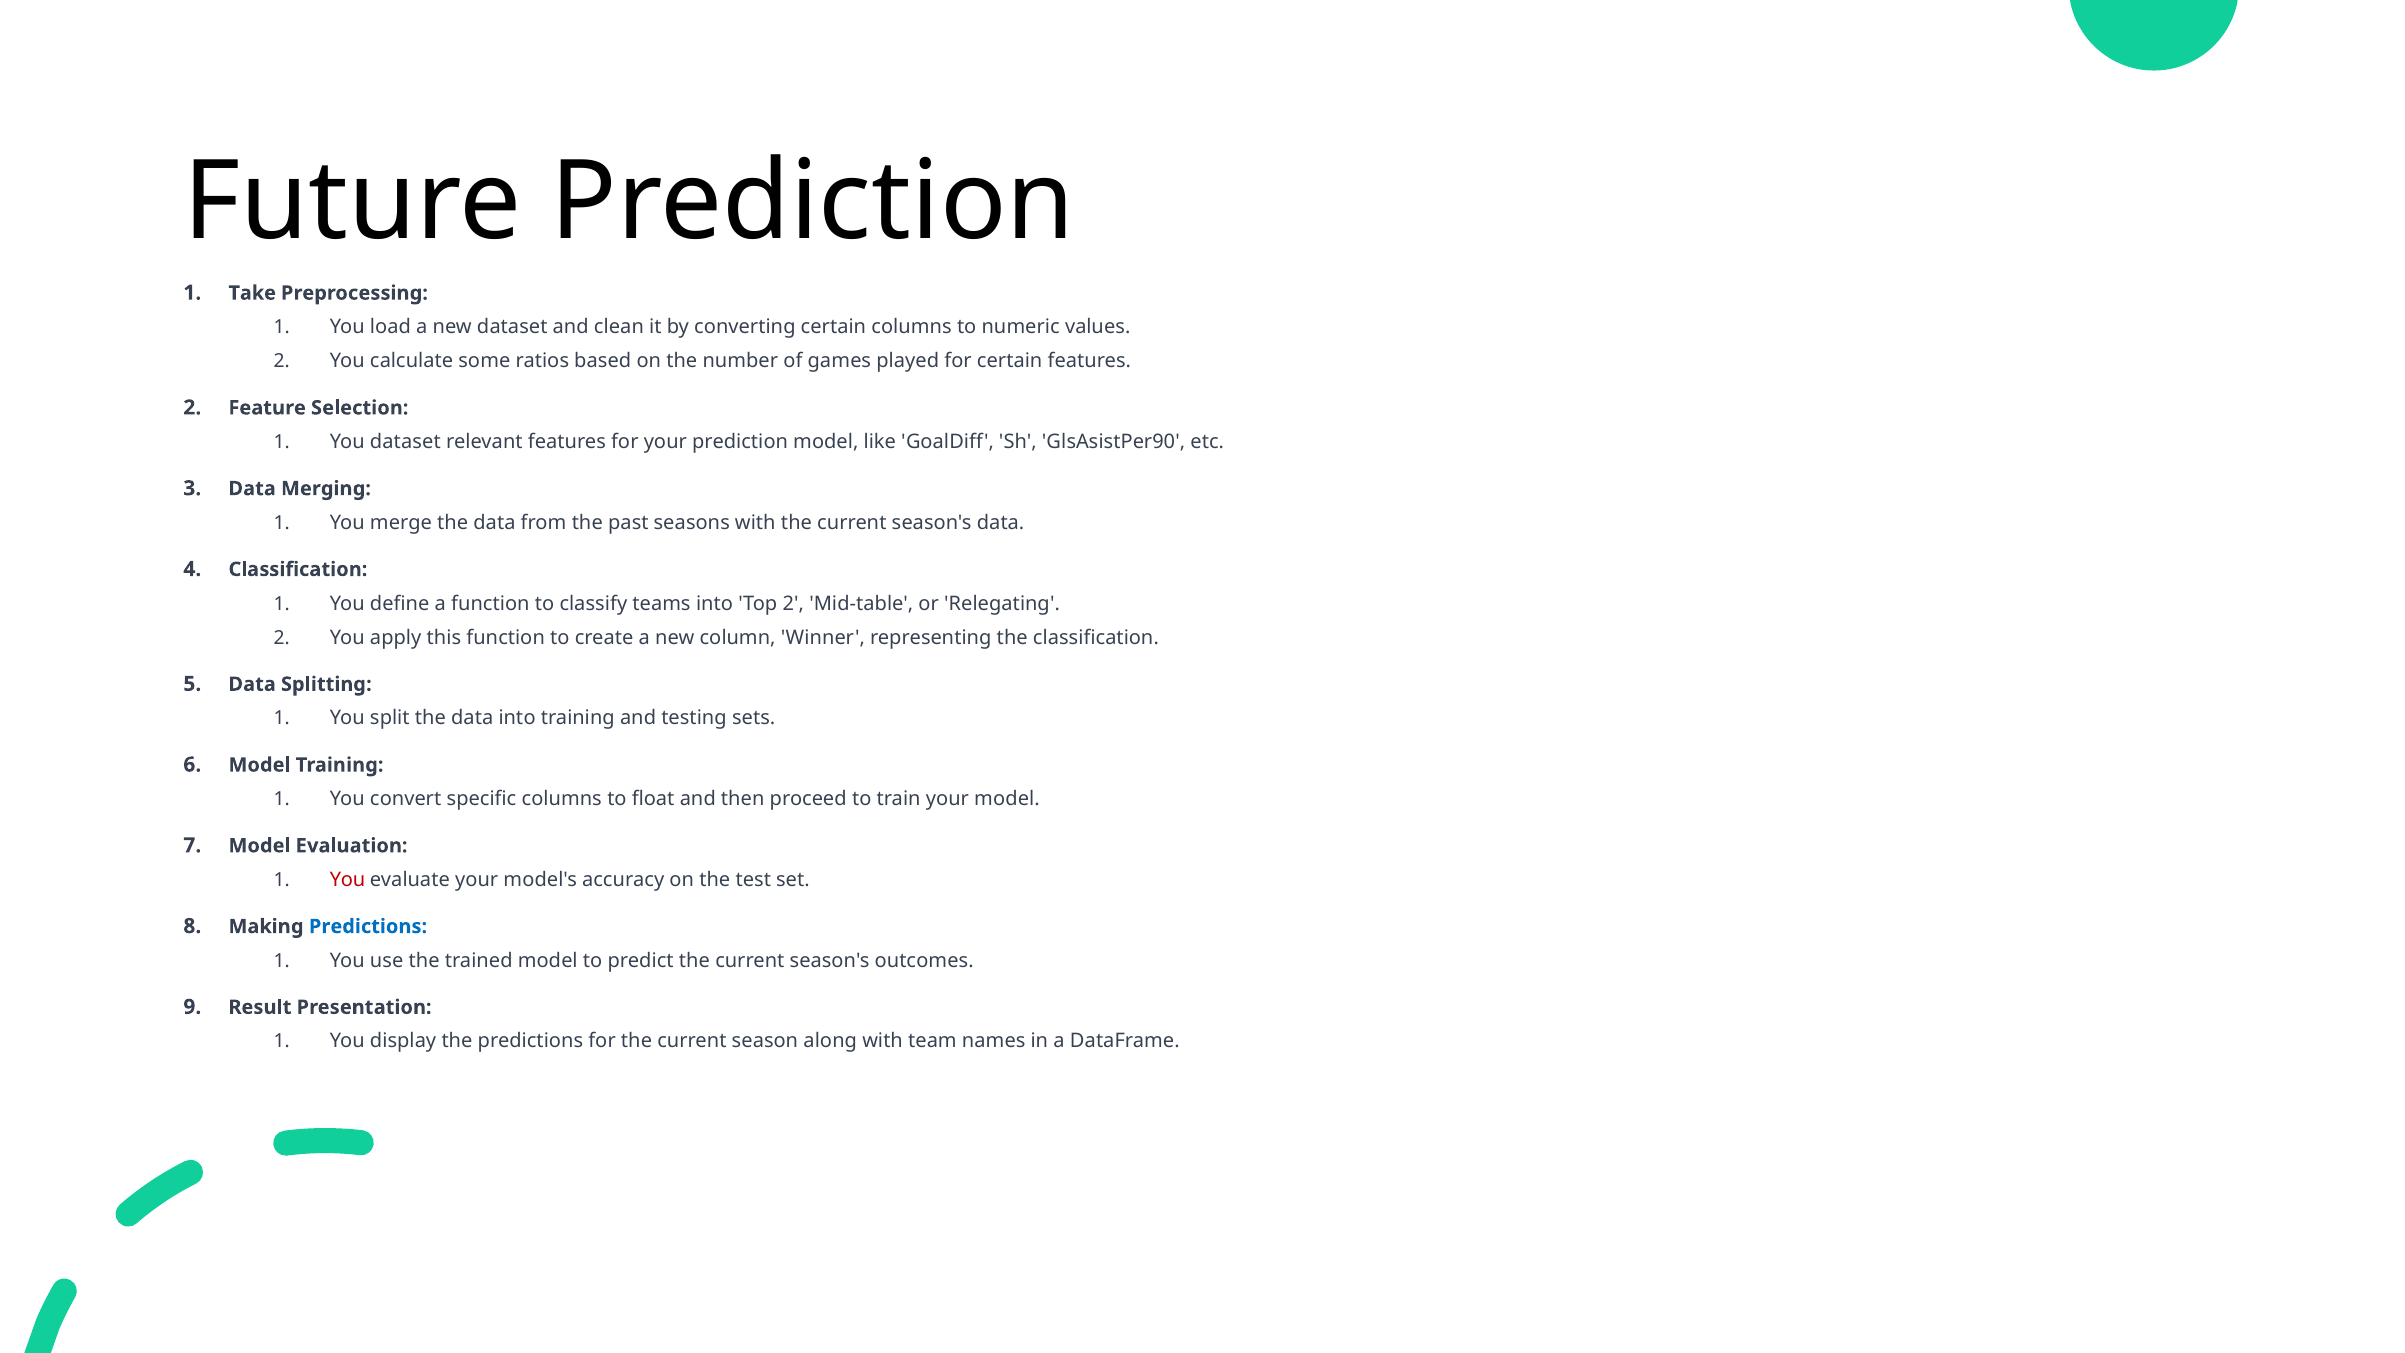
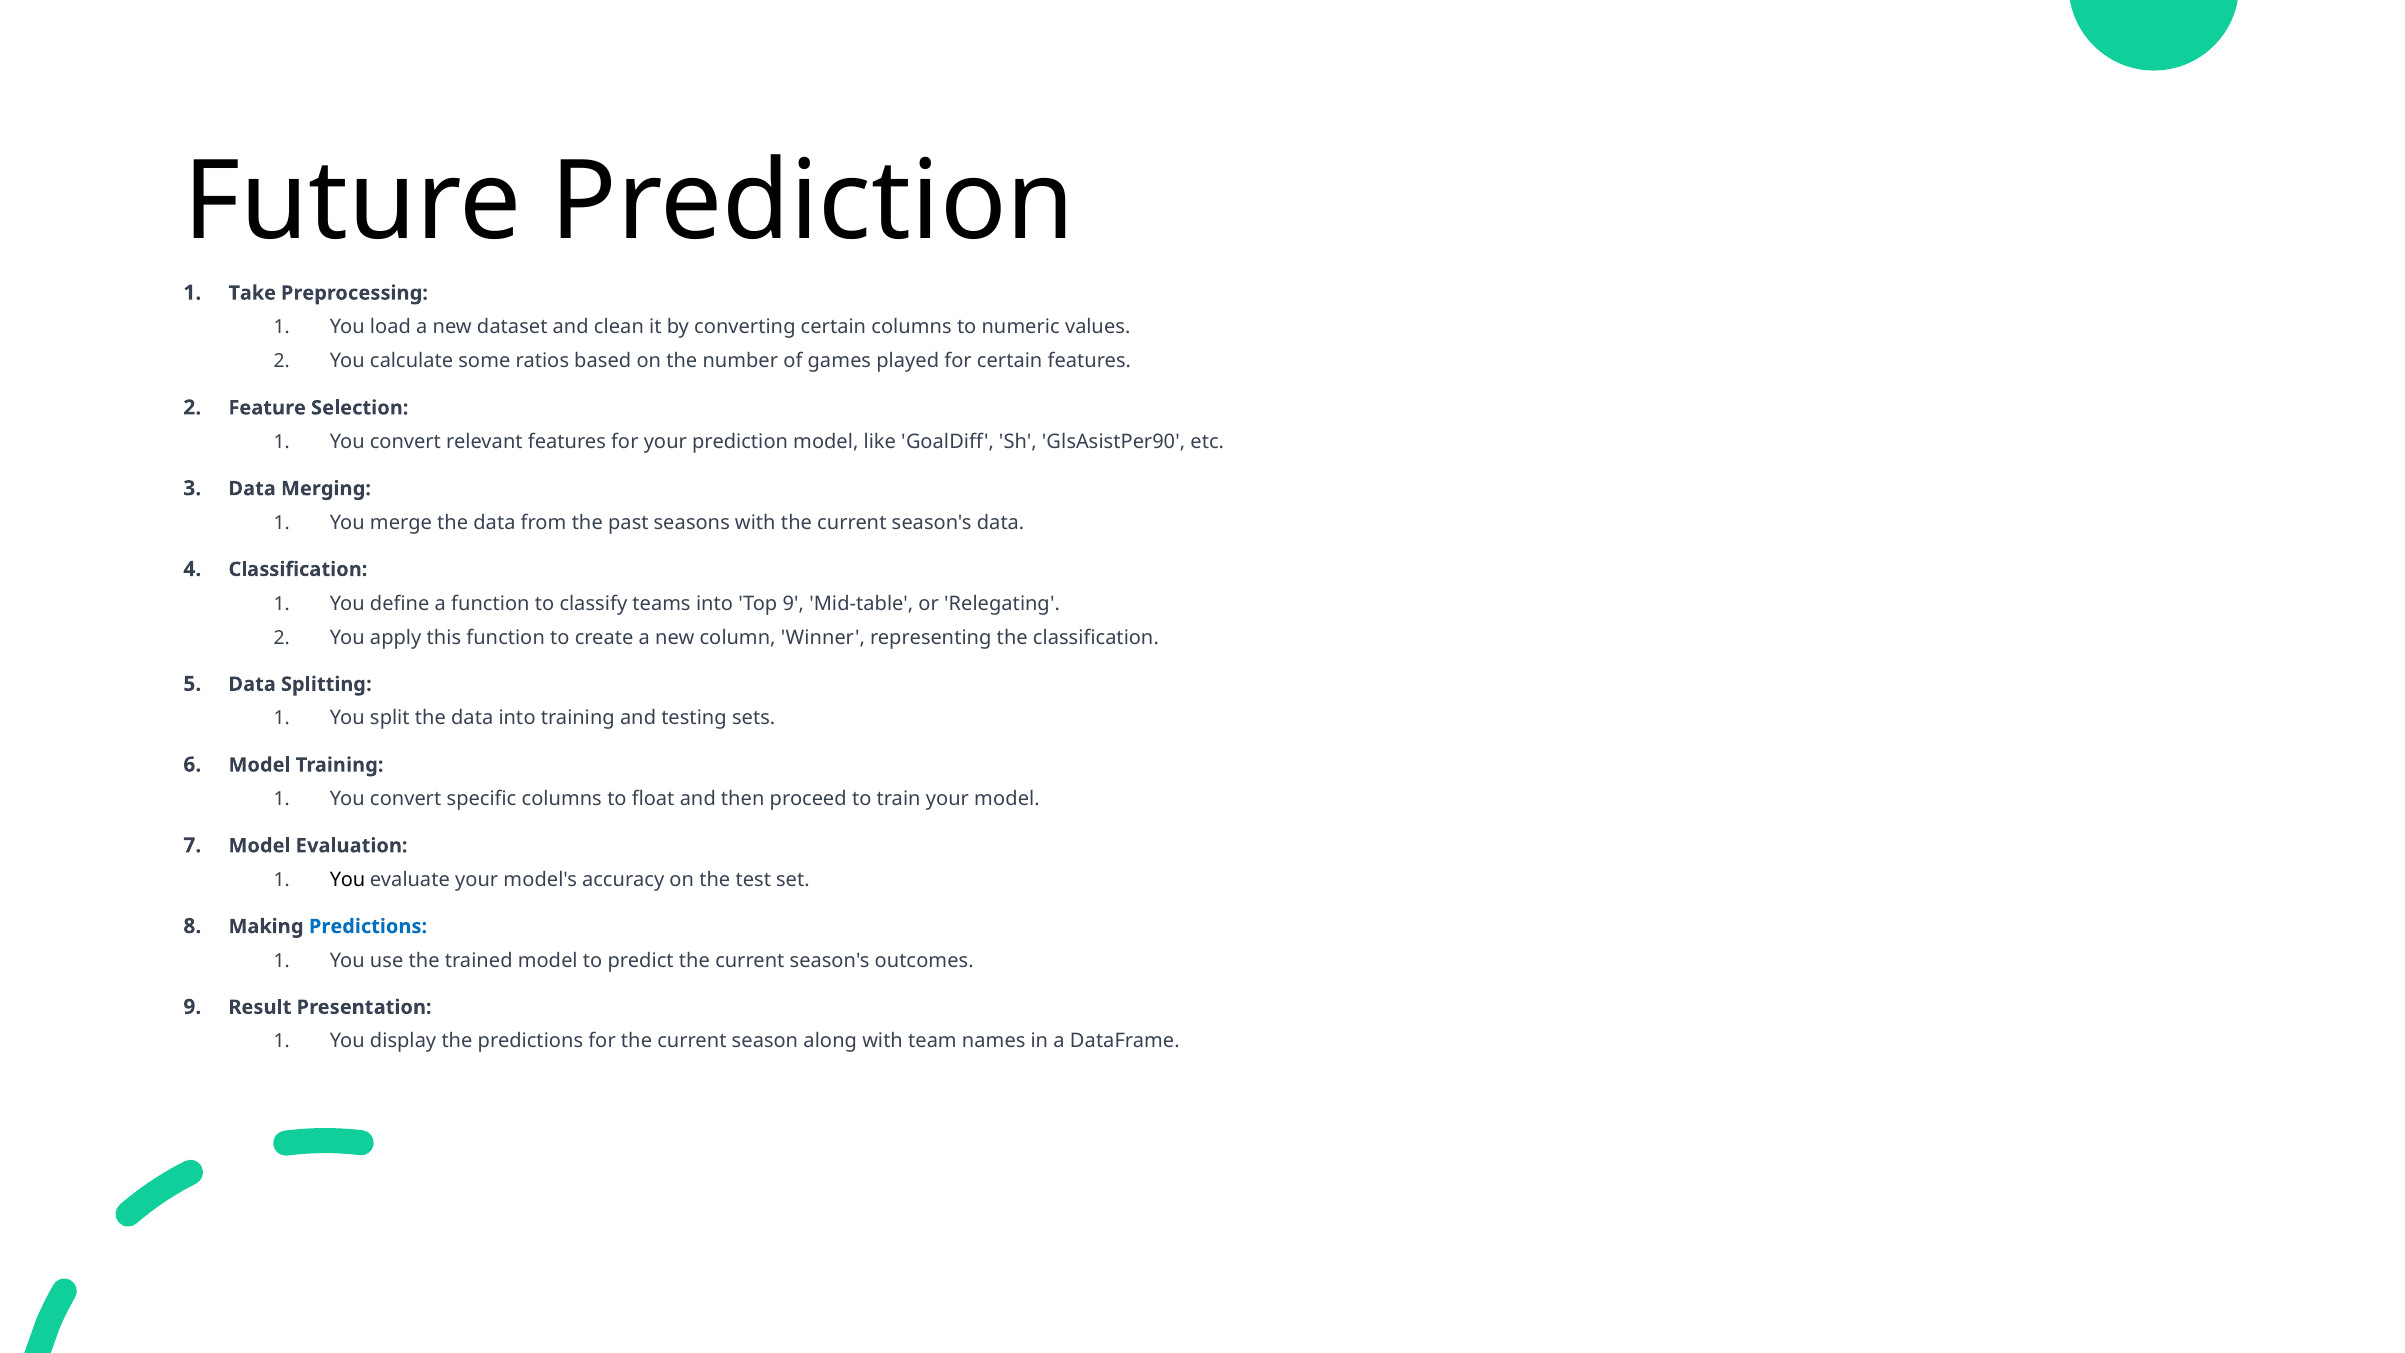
dataset: dataset -> convert (405, 442)
Top 2: 2 -> 9 (793, 603)
You colour: red -> black (347, 880)
